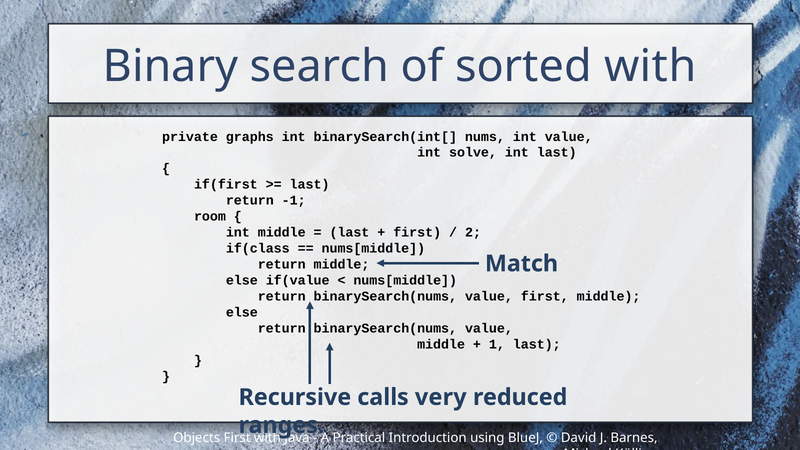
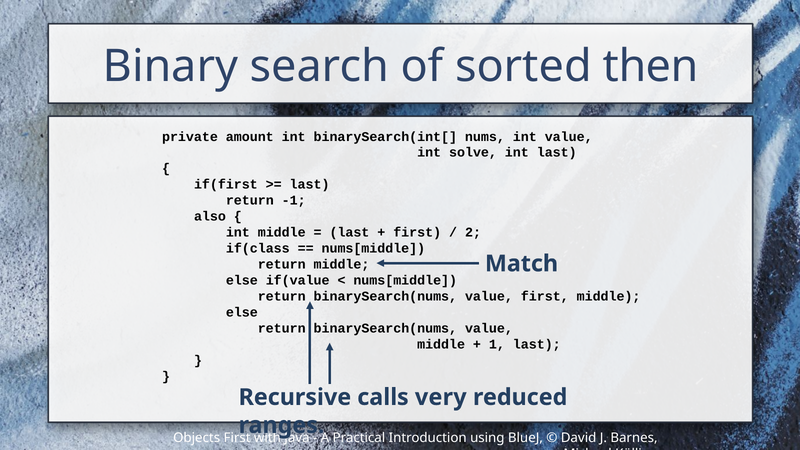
sorted with: with -> then (651, 67)
graphs: graphs -> amount (250, 137)
room: room -> also (210, 217)
